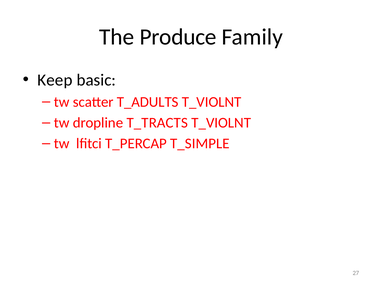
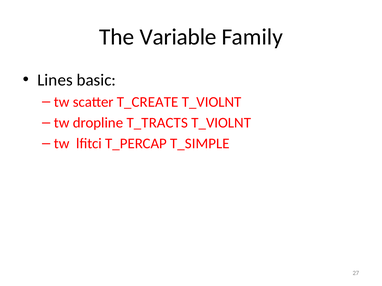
Produce: Produce -> Variable (178, 37)
Keep: Keep -> Lines (55, 80)
T_ADULTS: T_ADULTS -> T_CREATE (148, 102)
